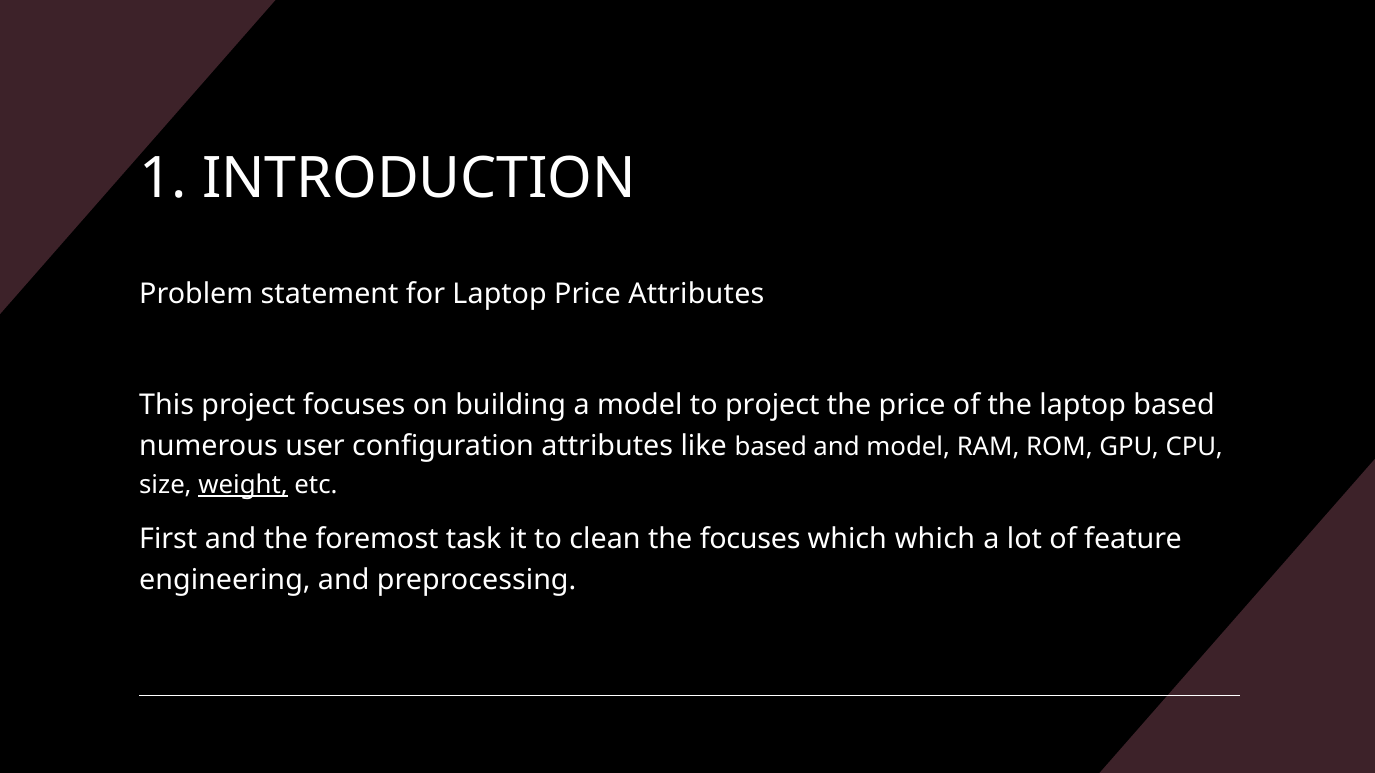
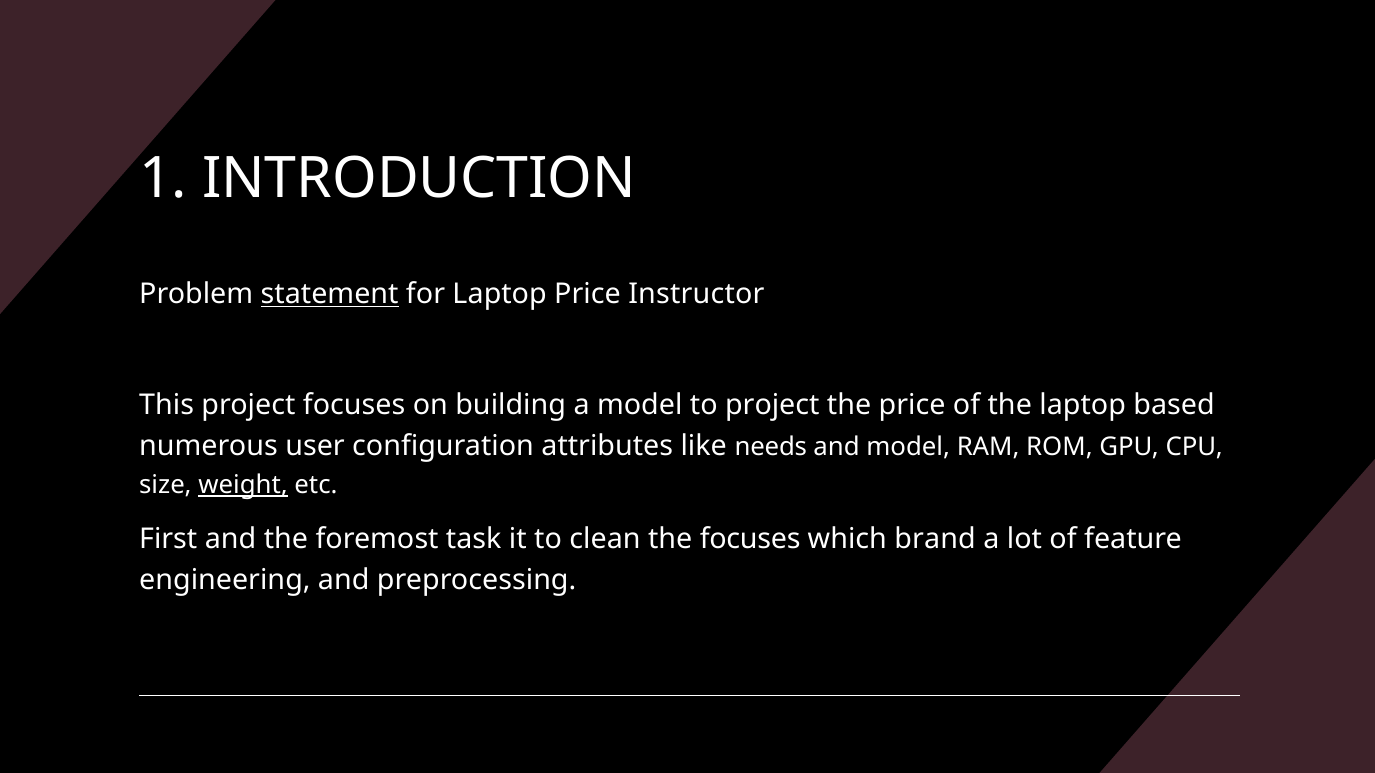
statement underline: none -> present (330, 294)
Price Attributes: Attributes -> Instructor (696, 294)
like based: based -> needs (771, 448)
which which: which -> brand (935, 539)
